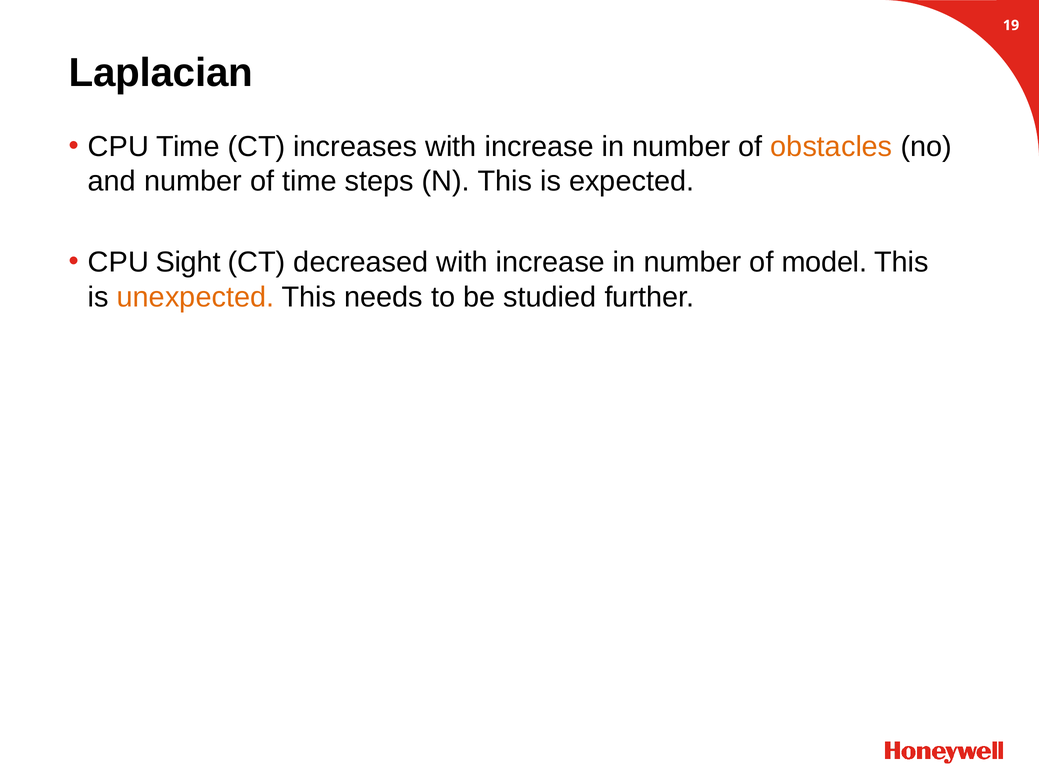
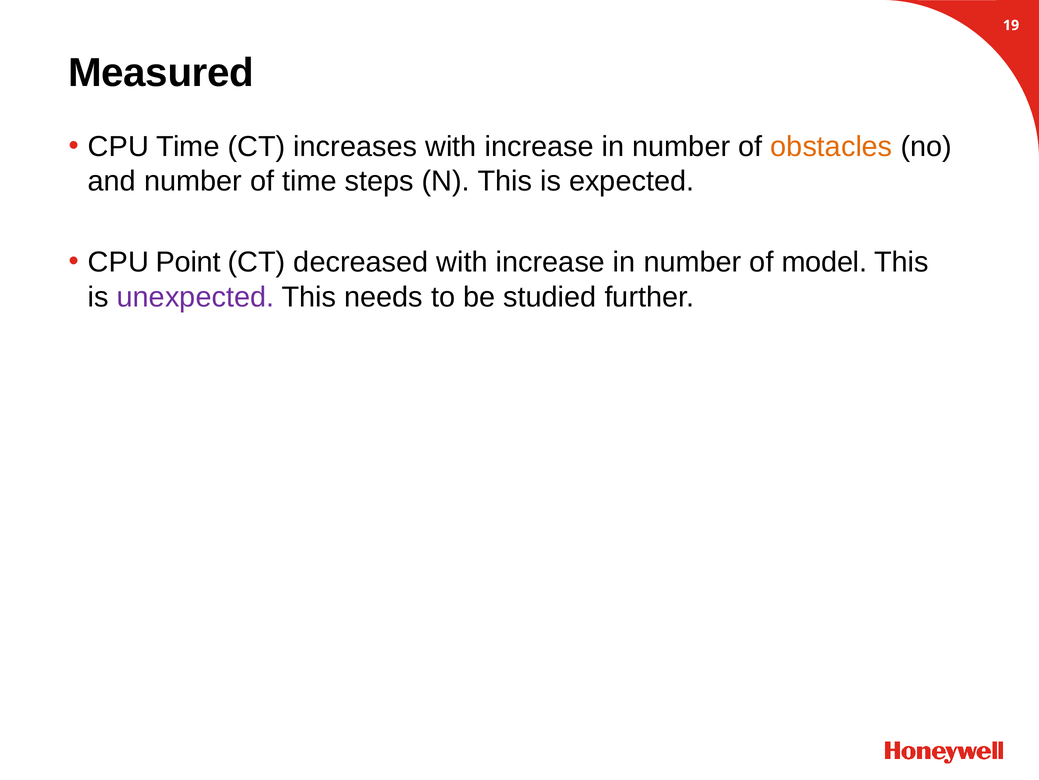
Laplacian: Laplacian -> Measured (161, 73)
Sight: Sight -> Point (188, 262)
unexpected colour: orange -> purple (195, 297)
